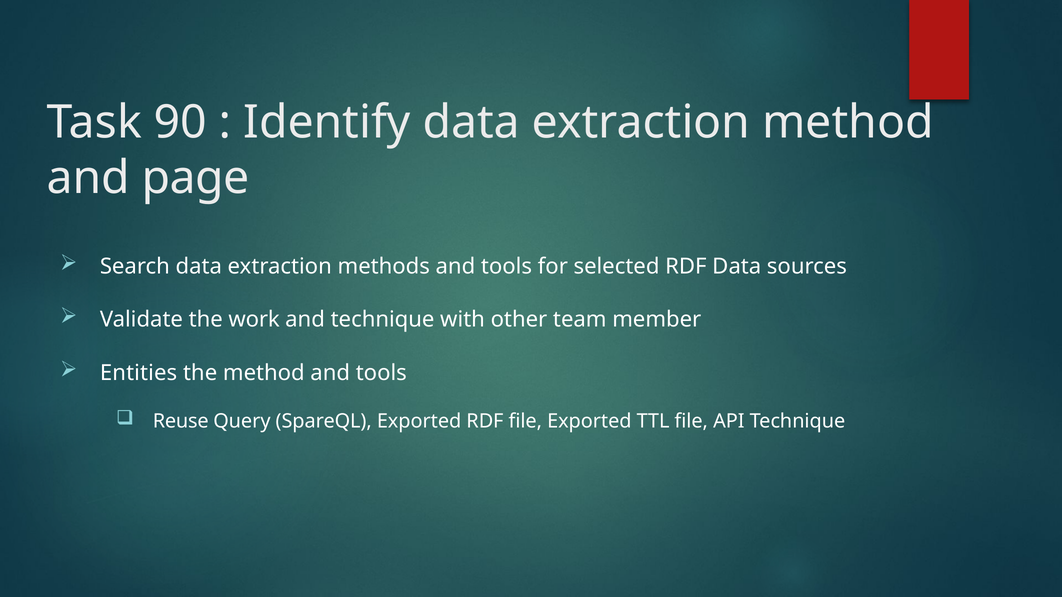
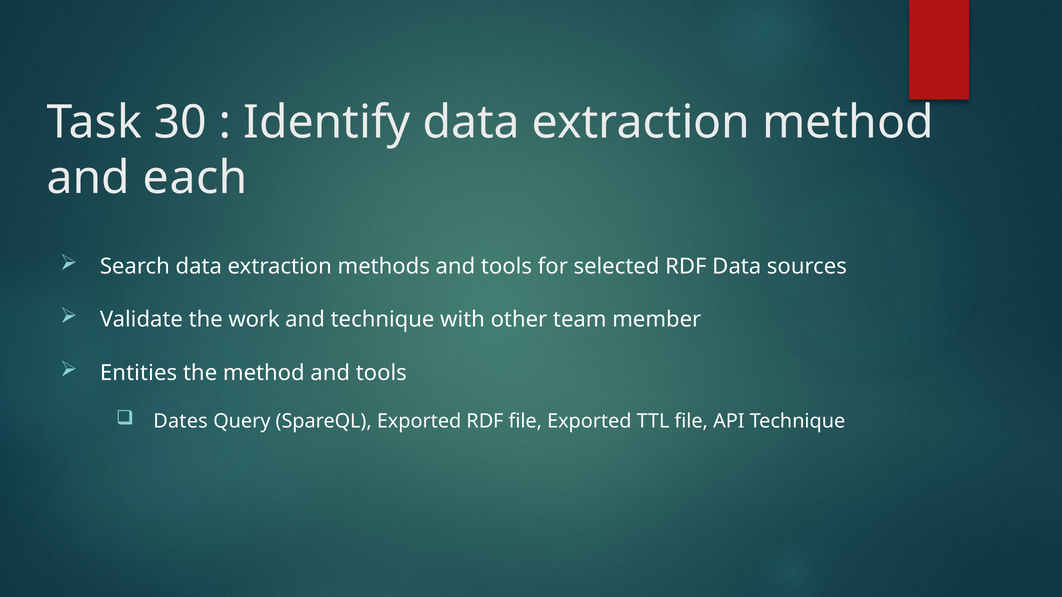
90: 90 -> 30 (180, 122)
page: page -> each (195, 178)
Reuse: Reuse -> Dates (180, 422)
